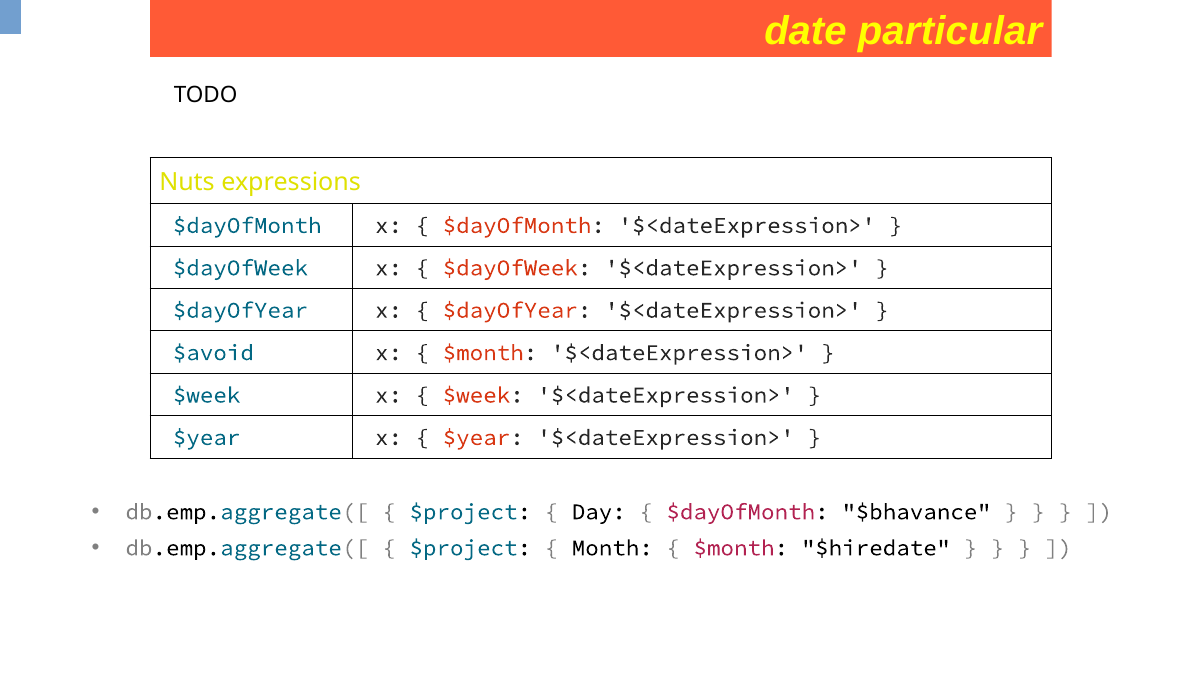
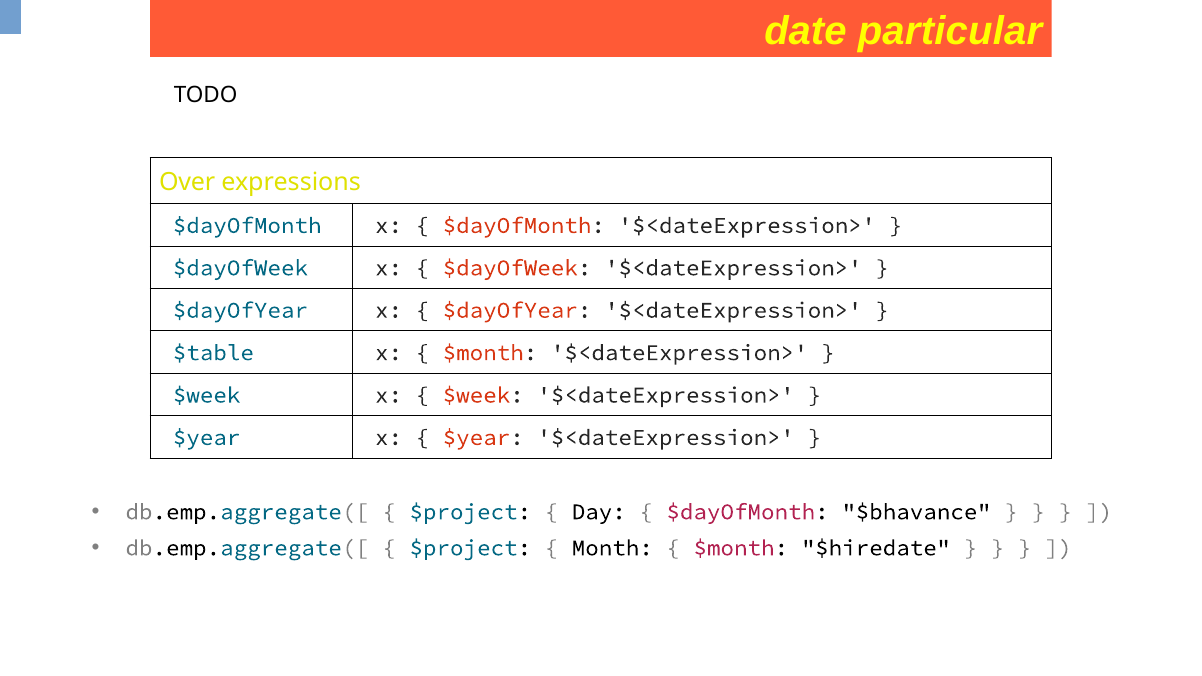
Nuts: Nuts -> Over (187, 182)
$avoid: $avoid -> $table (213, 353)
